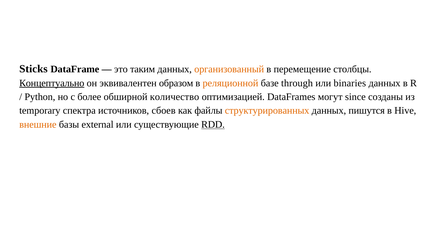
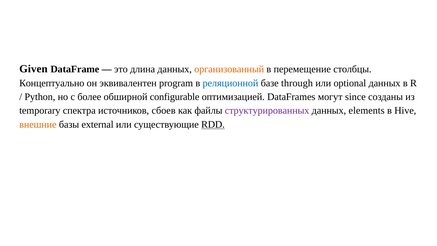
Sticks: Sticks -> Given (33, 69)
таким: таким -> длина (143, 69)
Концептуально underline: present -> none (52, 83)
образом: образом -> program (176, 83)
реляционной colour: orange -> blue (230, 83)
binaries: binaries -> optional (350, 83)
количество: количество -> configurable (175, 97)
структурированных colour: orange -> purple (267, 111)
пишутся: пишутся -> elements (367, 111)
